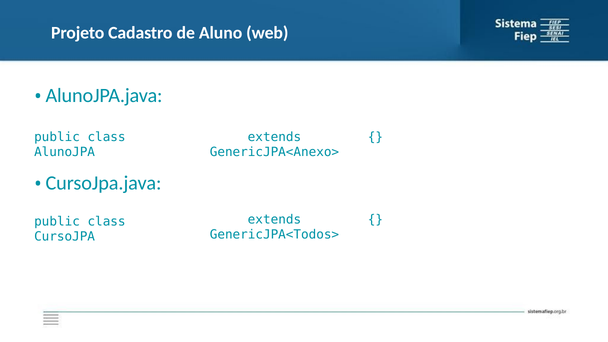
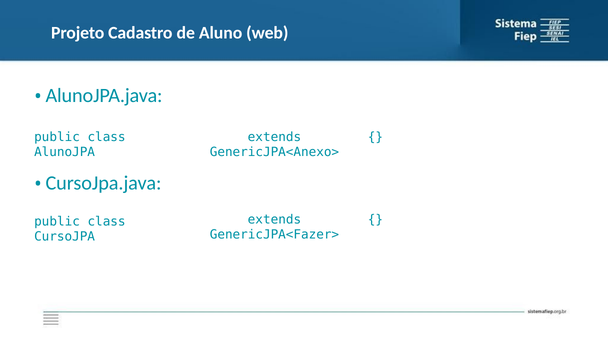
GenericJPA<Todos>: GenericJPA<Todos> -> GenericJPA<Fazer> (274, 234)
